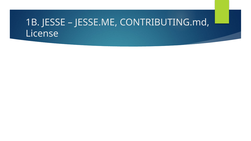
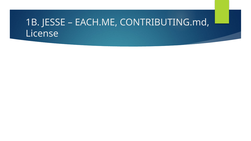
JESSE.ME: JESSE.ME -> EACH.ME (96, 22)
